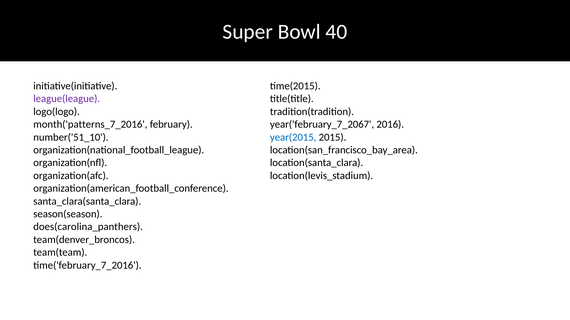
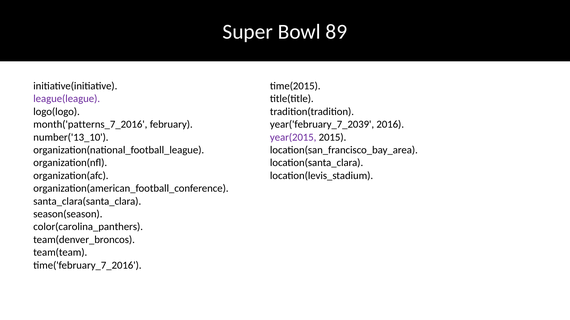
40: 40 -> 89 (336, 32)
year('february_7_2067: year('february_7_2067 -> year('february_7_2039 (322, 125)
number('51_10: number('51_10 -> number('13_10 (71, 137)
year(2015 colour: blue -> purple (293, 137)
does(carolina_panthers: does(carolina_panthers -> color(carolina_panthers (88, 227)
